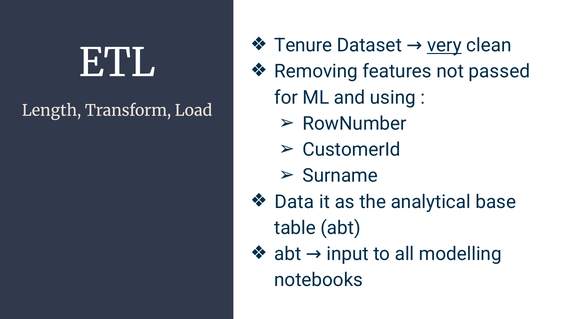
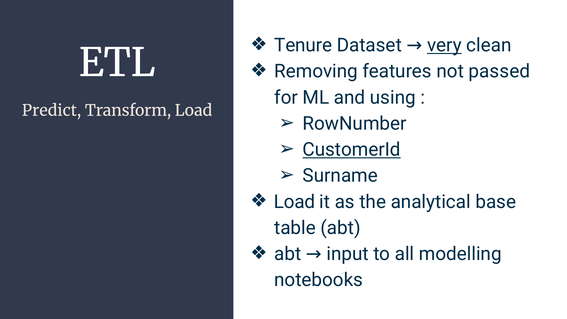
Length: Length -> Predict (52, 111)
CustomerId underline: none -> present (352, 150)
Data: Data -> Load (295, 202)
